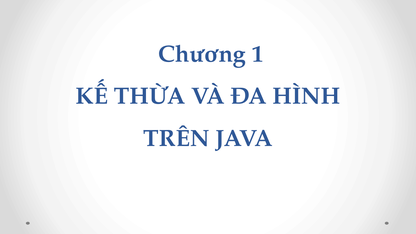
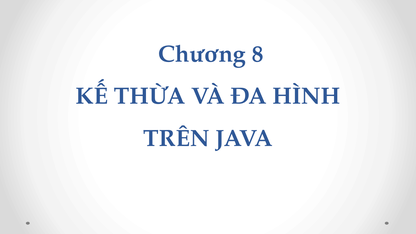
1: 1 -> 8 (258, 54)
